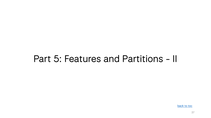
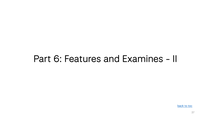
5: 5 -> 6 (58, 59)
Partitions: Partitions -> Examines (143, 59)
